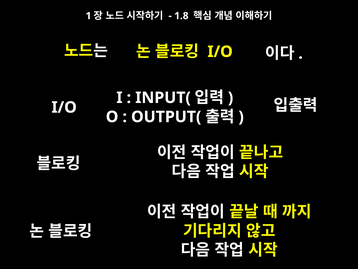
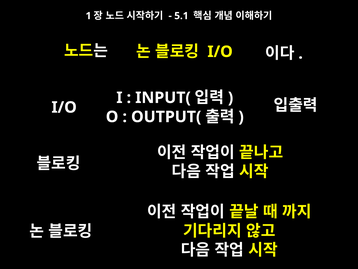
1.8: 1.8 -> 5.1 (181, 16)
